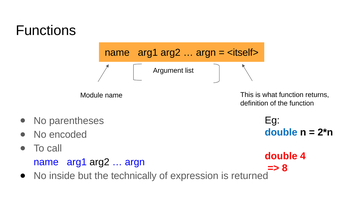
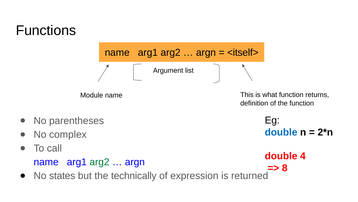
encoded: encoded -> complex (68, 134)
arg2 colour: black -> green (99, 162)
inside: inside -> states (62, 175)
